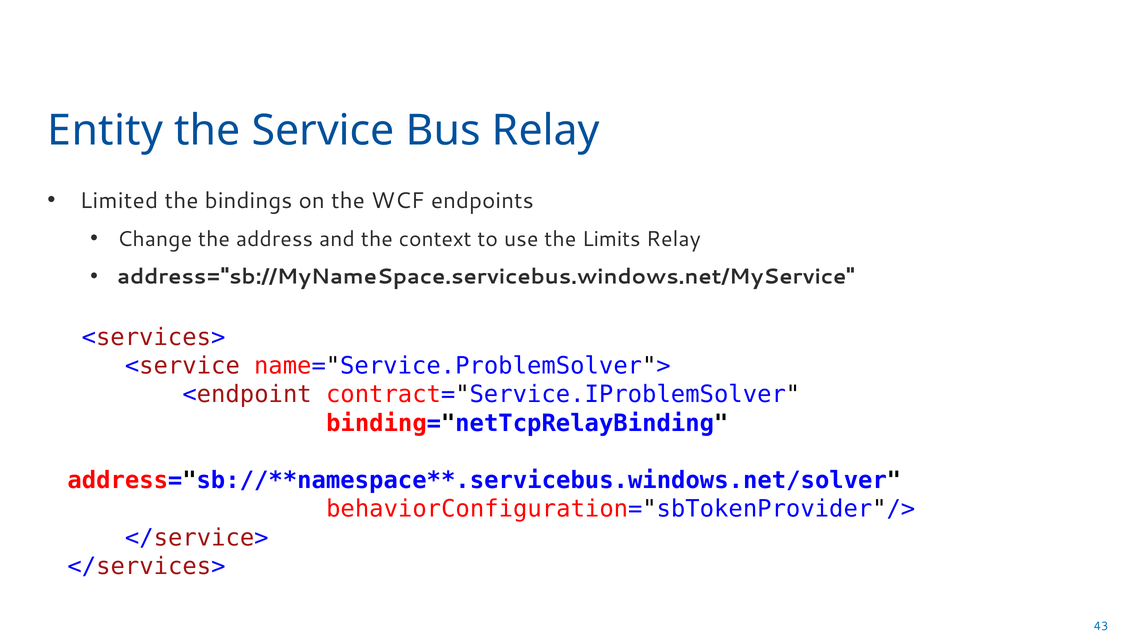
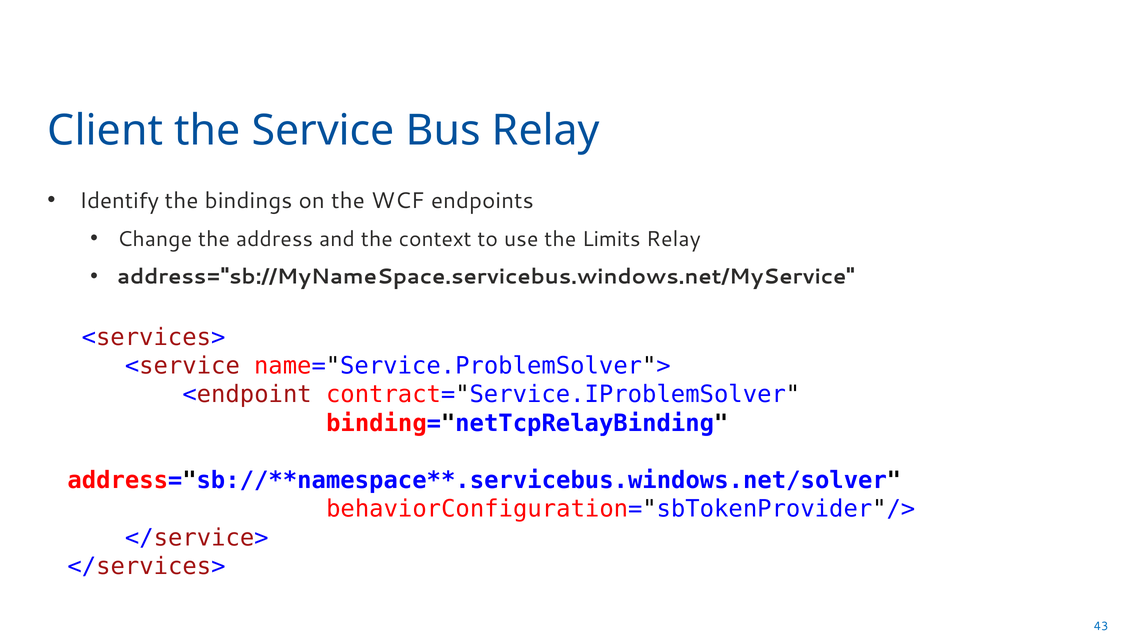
Entity: Entity -> Client (105, 130)
Limited: Limited -> Identify (119, 201)
